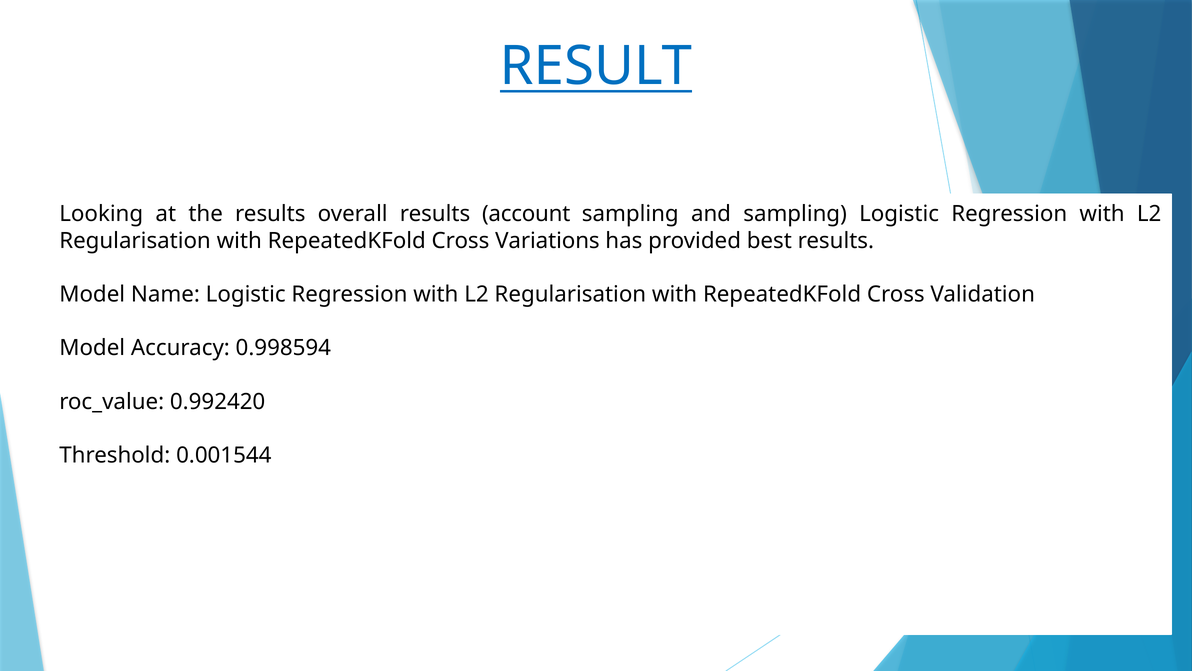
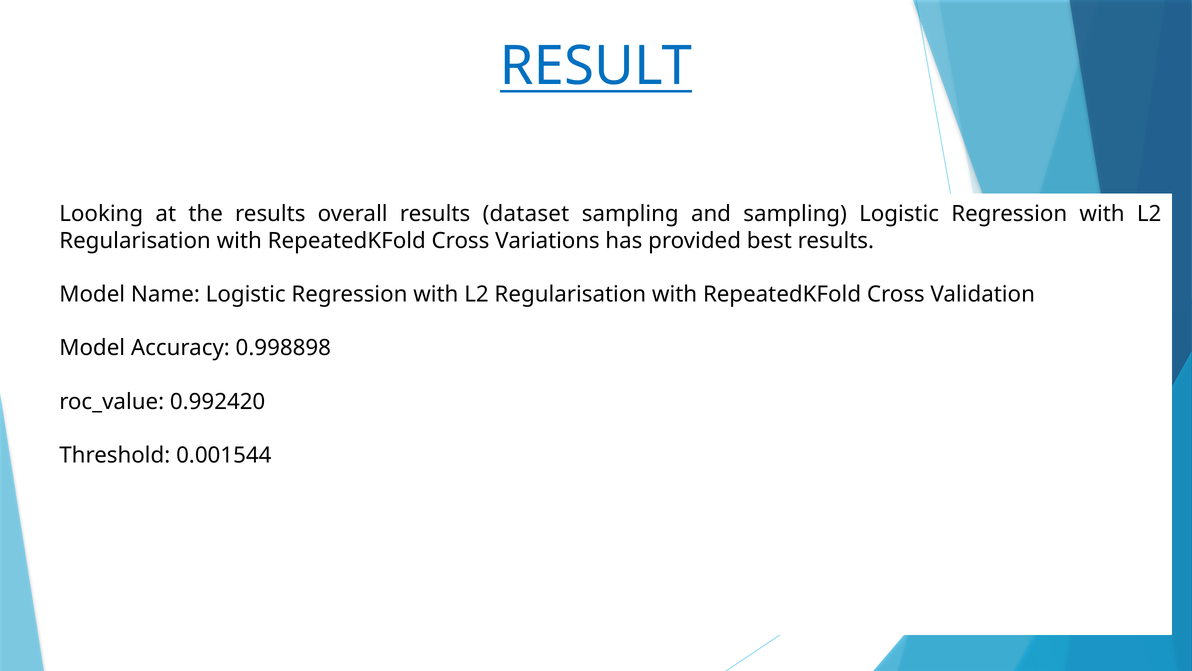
account: account -> dataset (526, 214)
0.998594: 0.998594 -> 0.998898 (283, 348)
